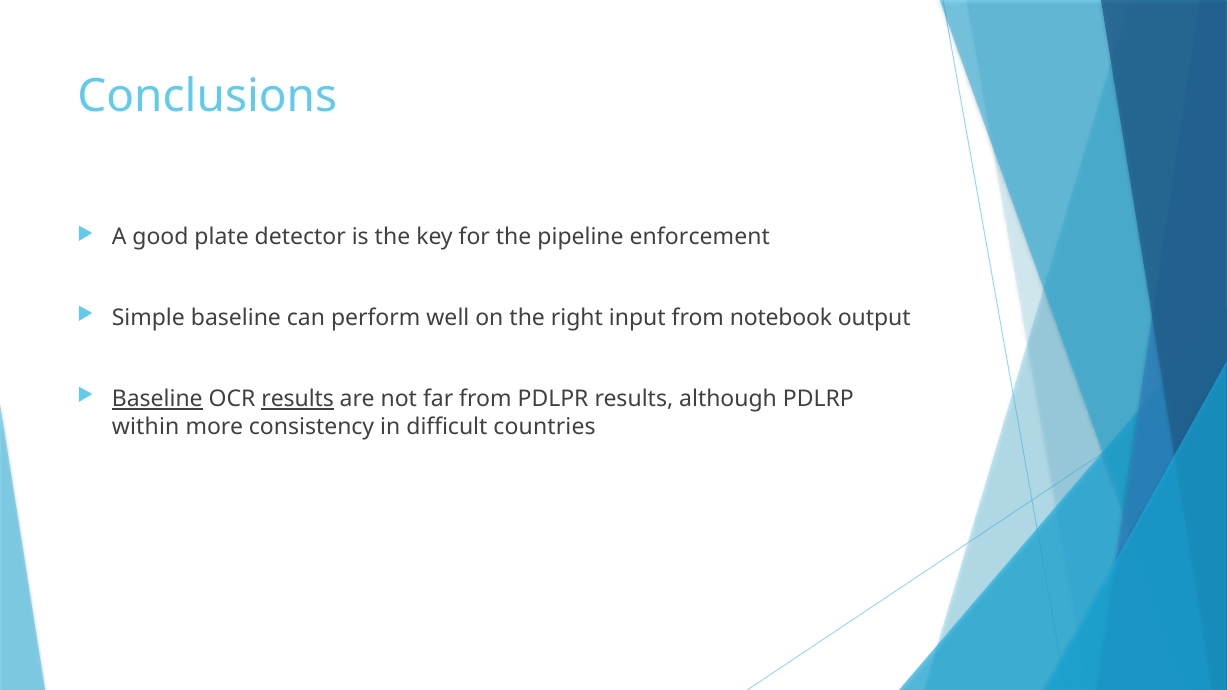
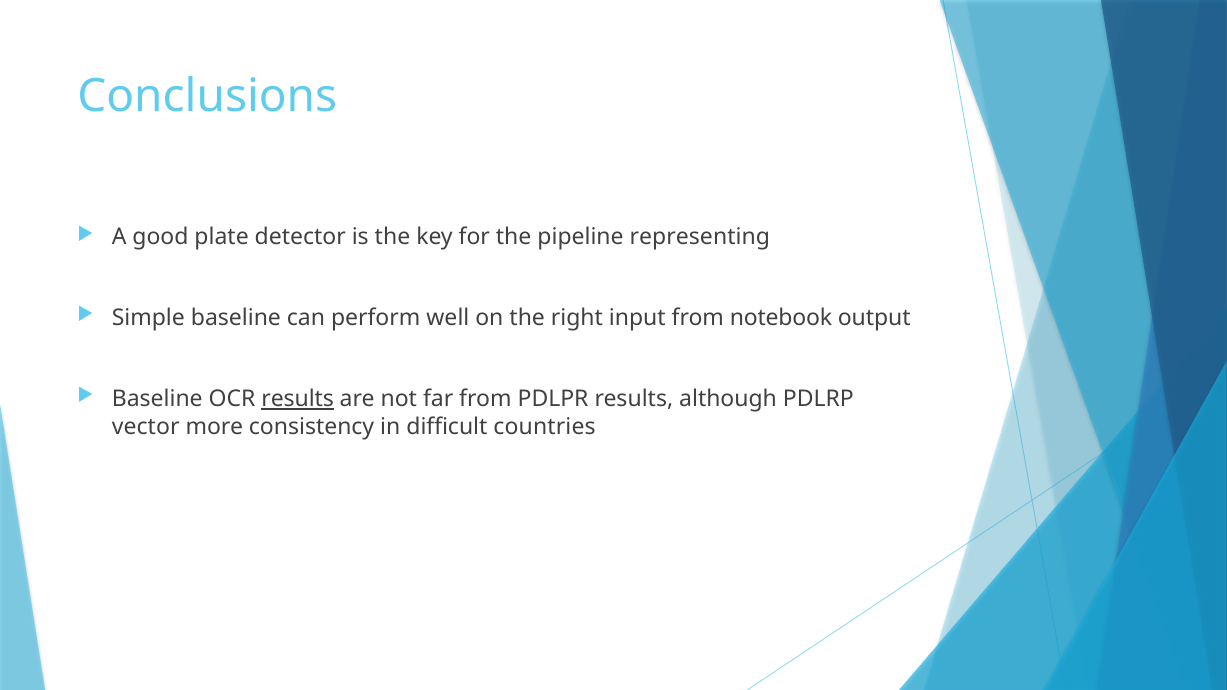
enforcement: enforcement -> representing (700, 237)
Baseline underline: present -> none (157, 399)
within: within -> vector (146, 427)
